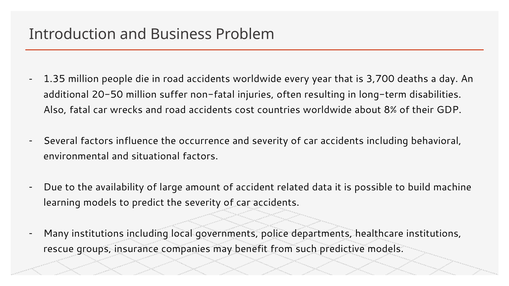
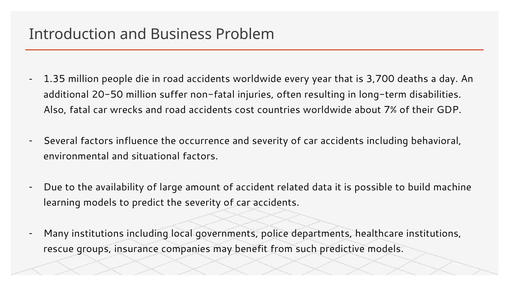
8%: 8% -> 7% (390, 110)
